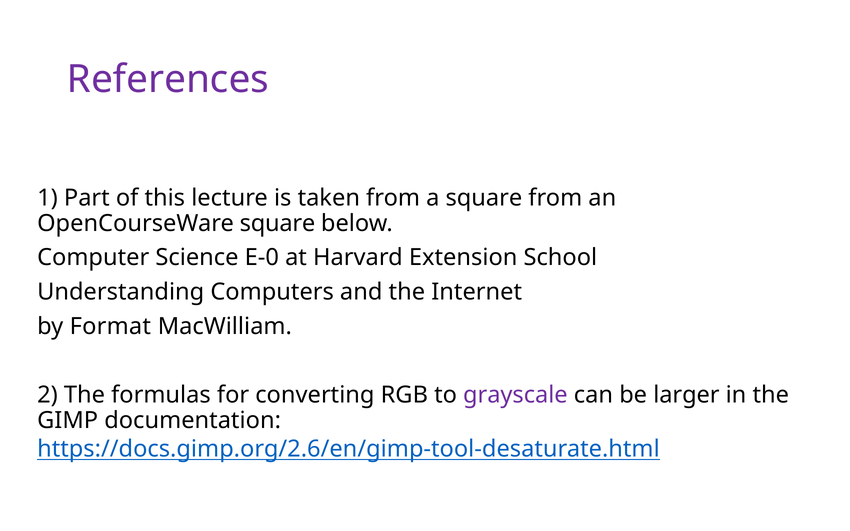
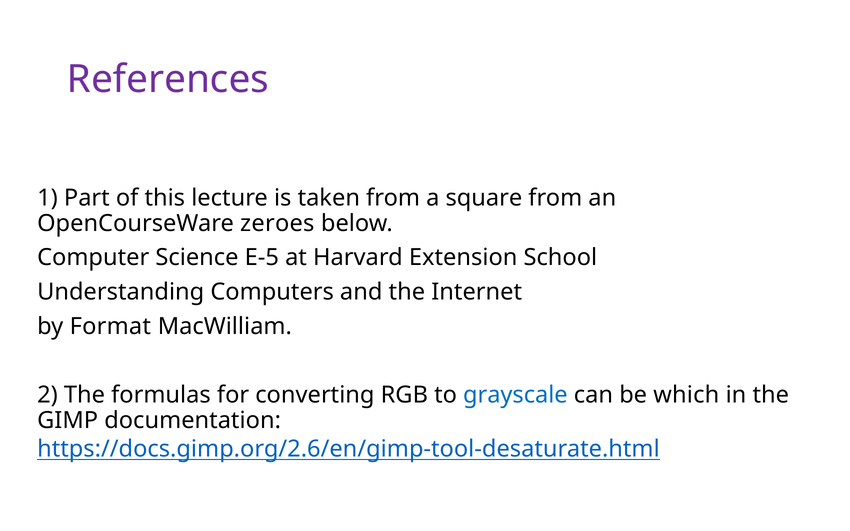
OpenCourseWare square: square -> zeroes (277, 223)
E-0: E-0 -> E-5 (262, 258)
grayscale colour: purple -> blue (515, 395)
larger: larger -> which (686, 395)
